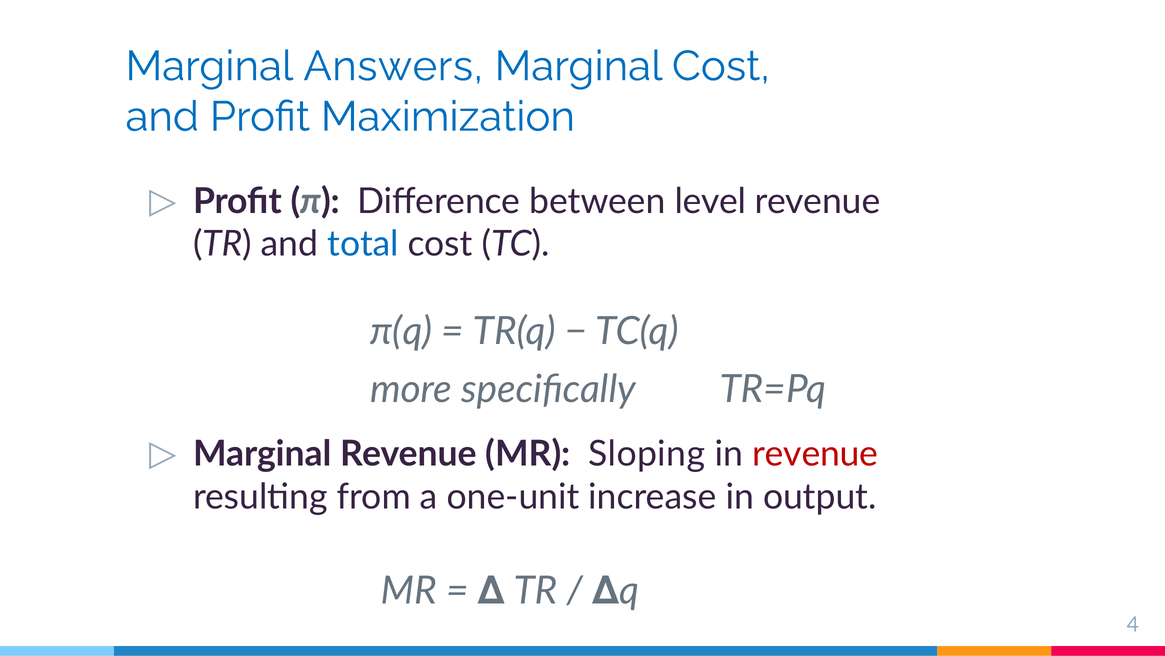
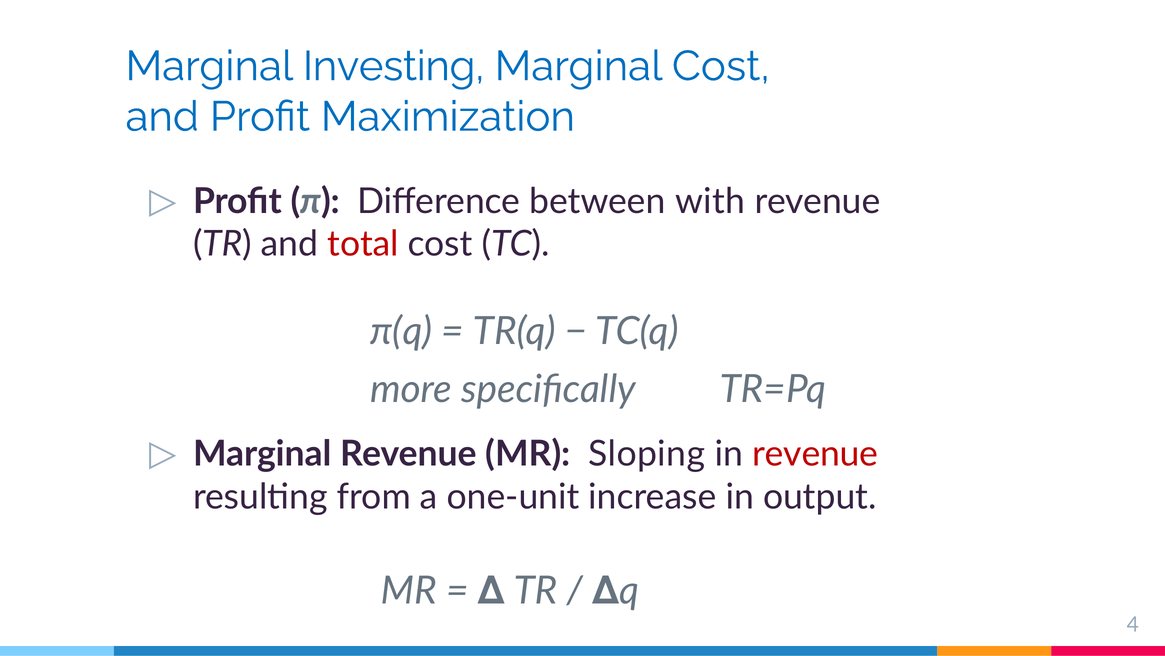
Answers: Answers -> Investing (394, 66)
level: level -> with (710, 201)
total colour: blue -> red (363, 244)
